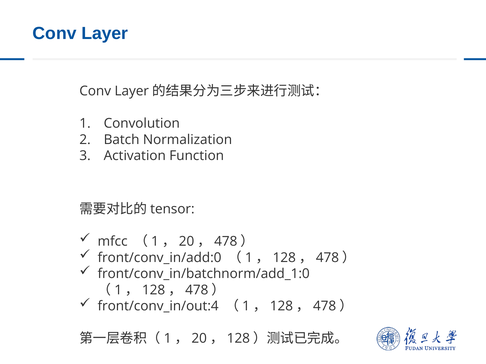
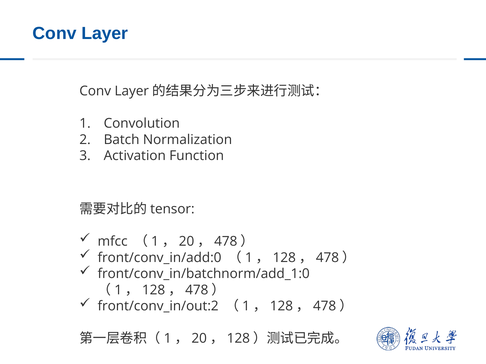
front/conv_in/out:4: front/conv_in/out:4 -> front/conv_in/out:2 (158, 307)
